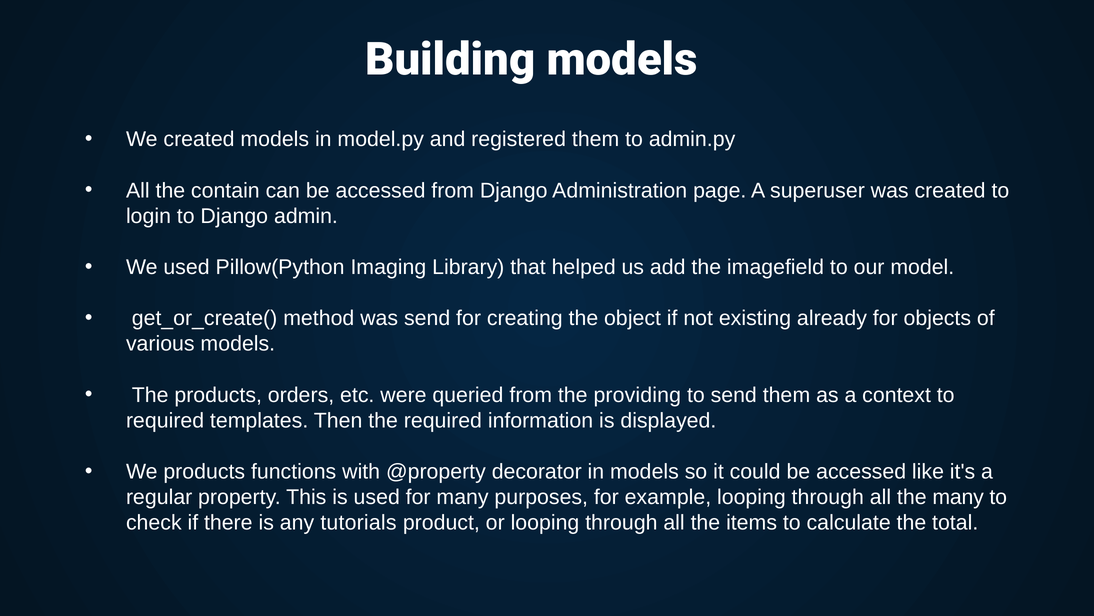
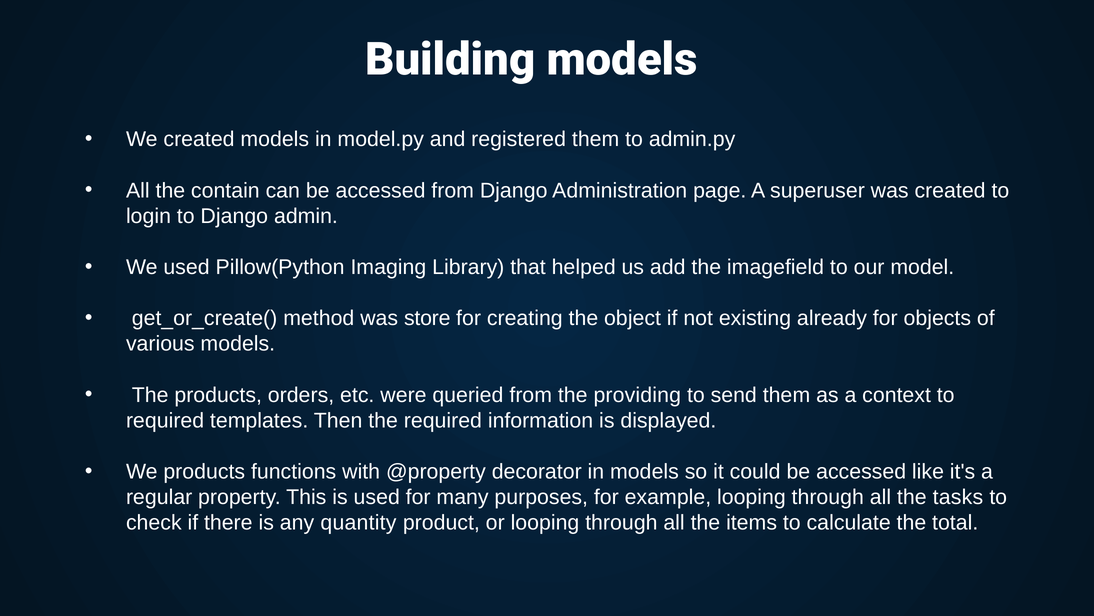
was send: send -> store (427, 318)
the many: many -> tasks (958, 497)
tutorials: tutorials -> quantity (358, 522)
